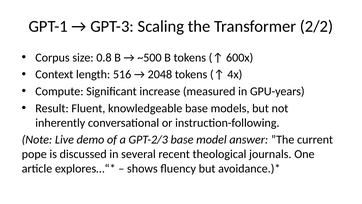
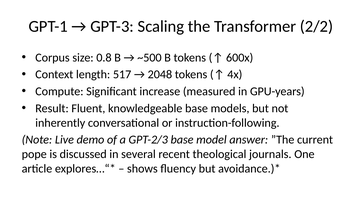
516: 516 -> 517 (122, 74)
